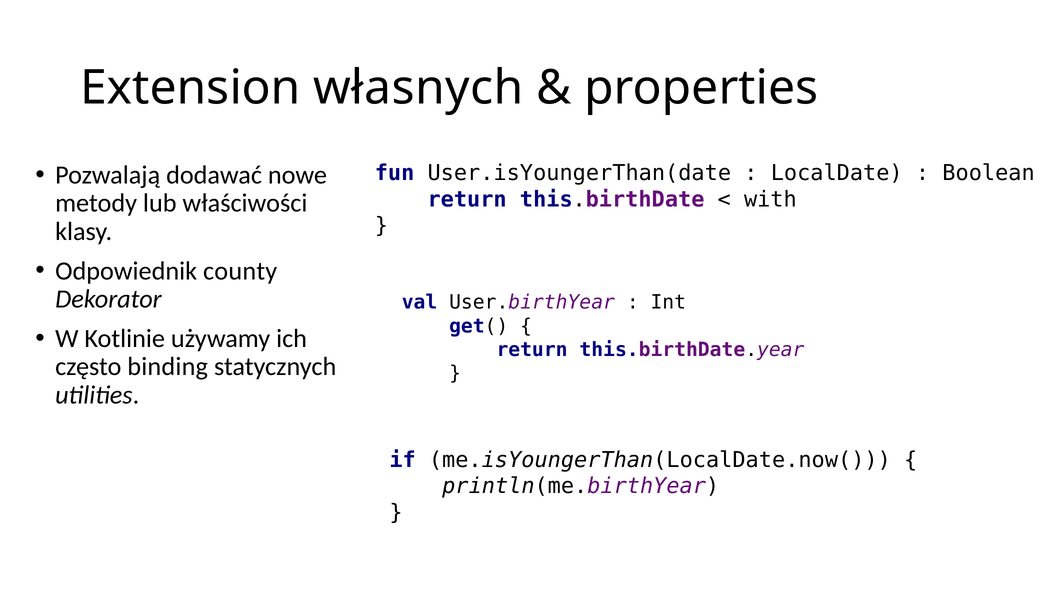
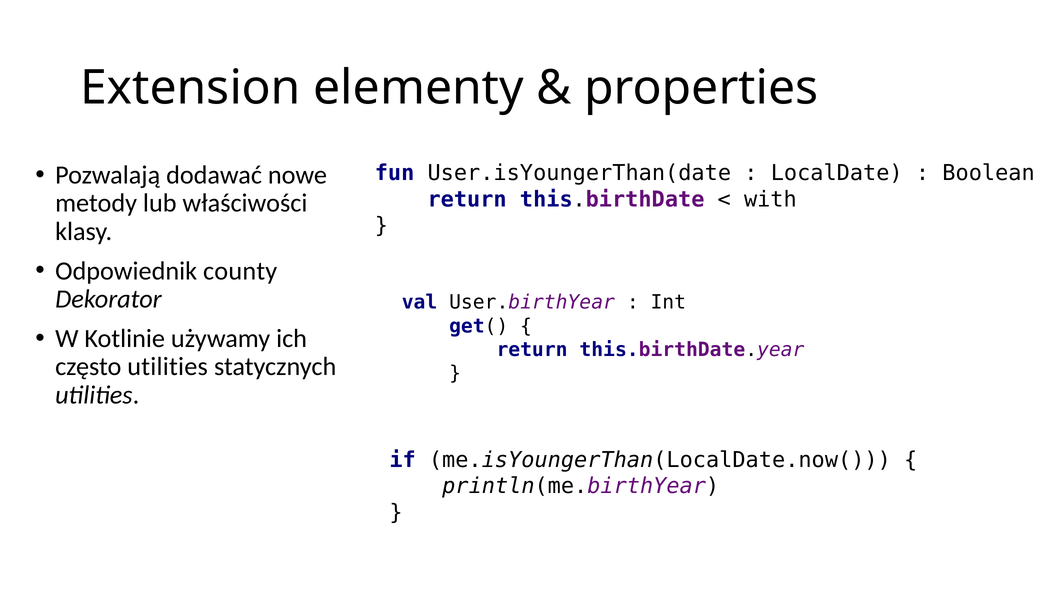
własnych: własnych -> elementy (419, 88)
często binding: binding -> utilities (168, 367)
